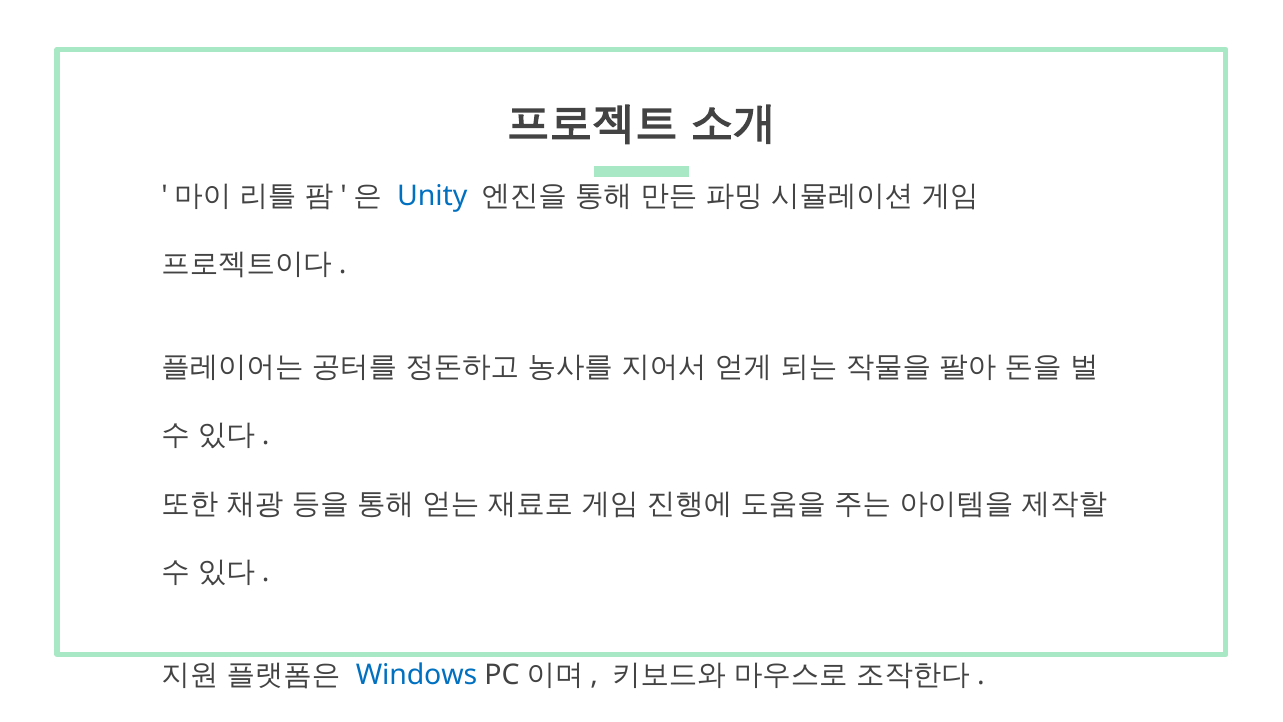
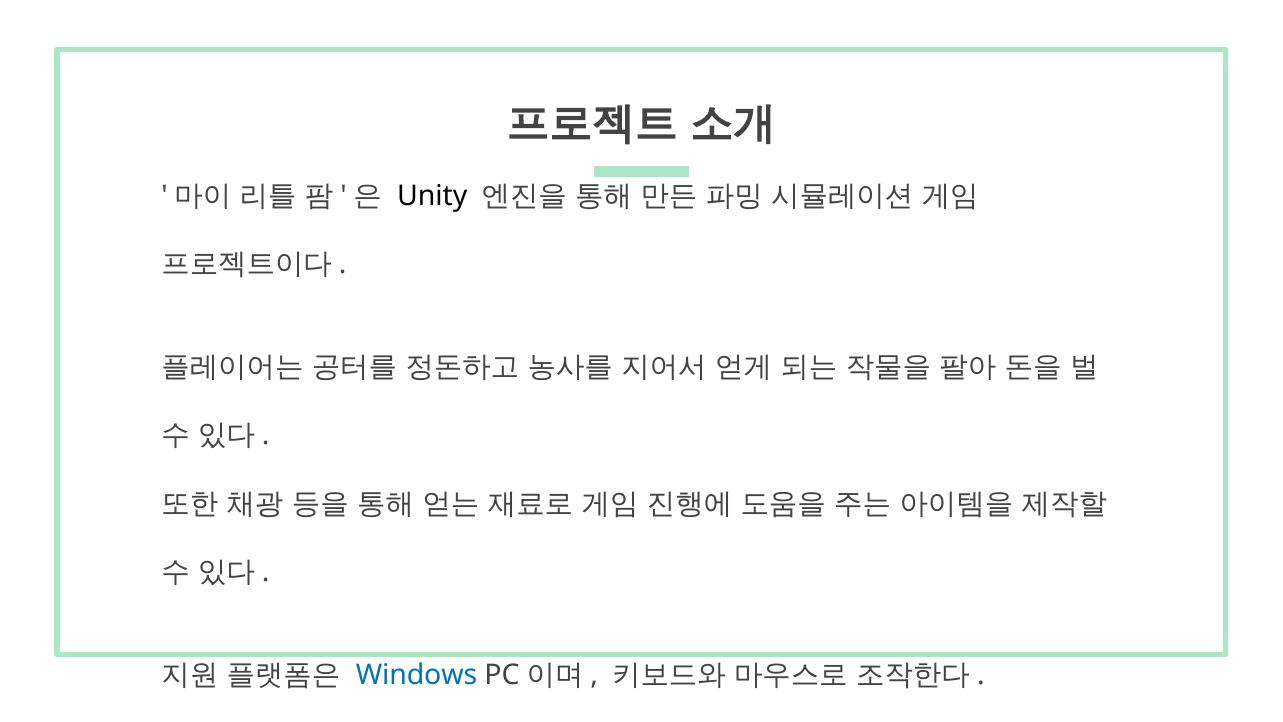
Unity colour: blue -> black (432, 196)
